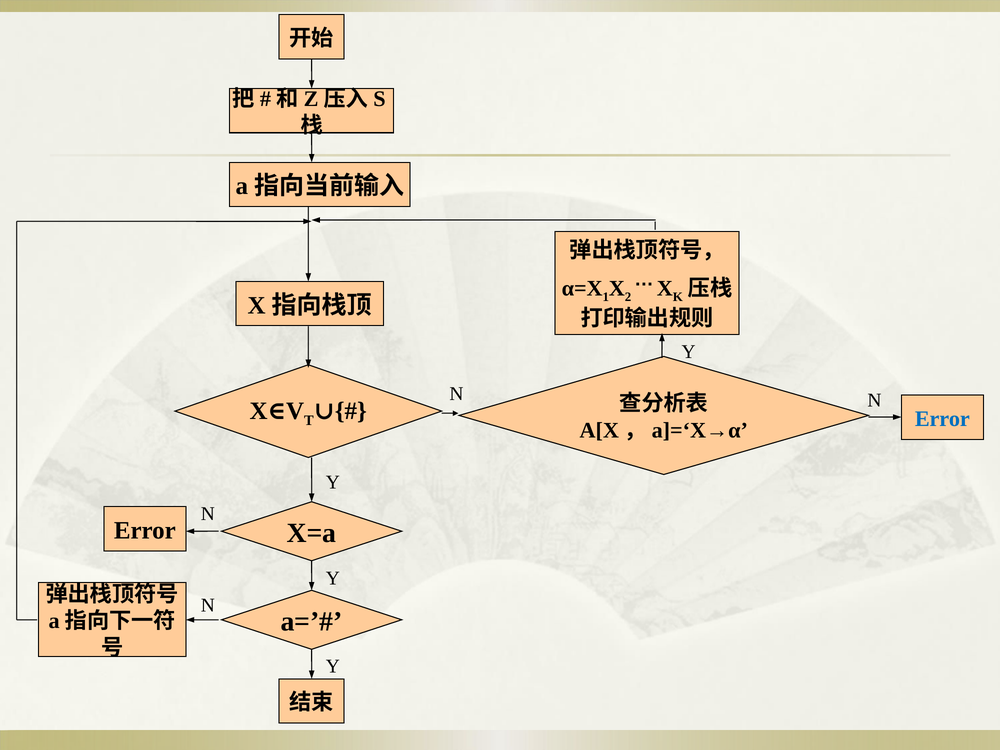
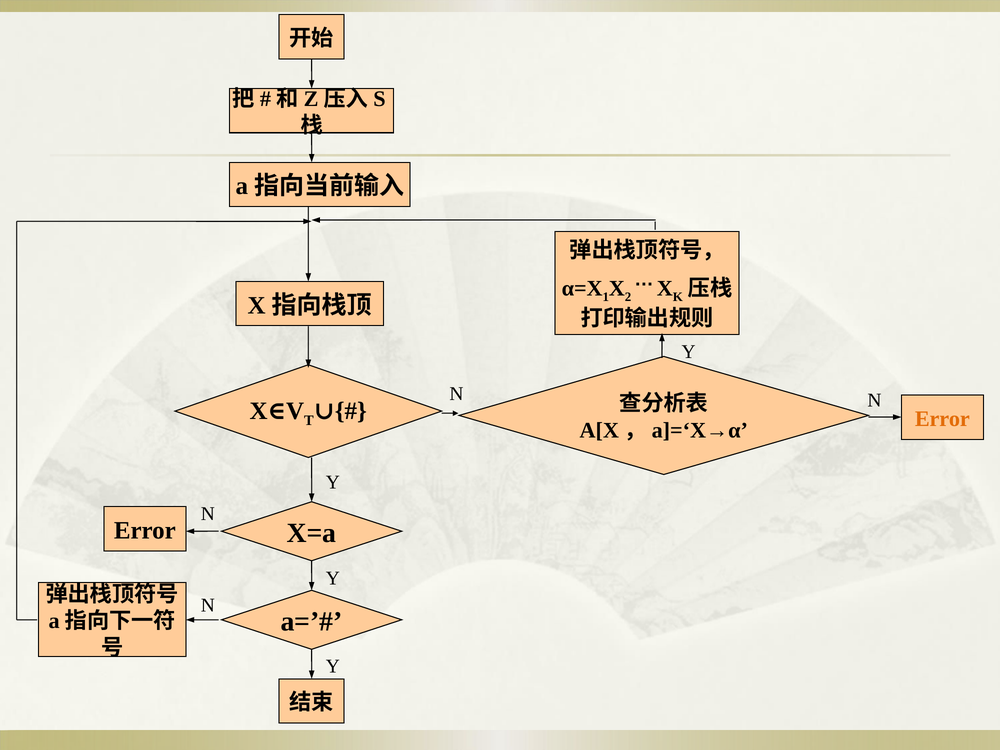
Error colour: blue -> orange (942, 419)
